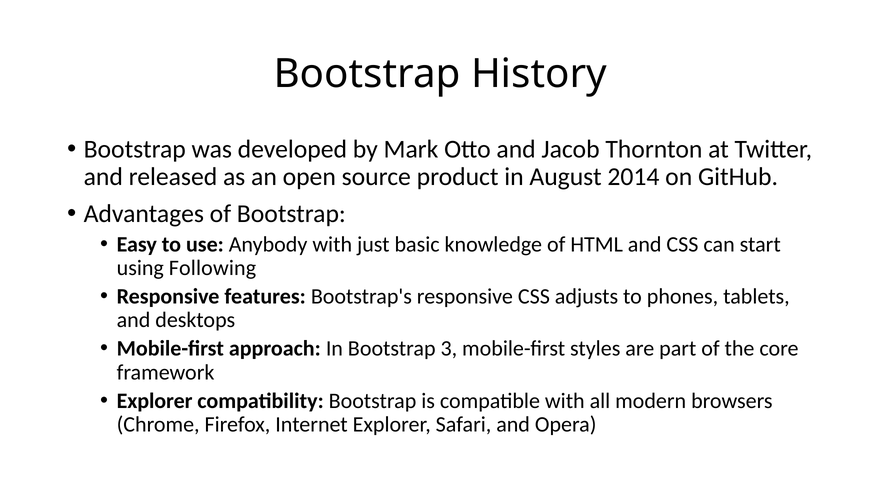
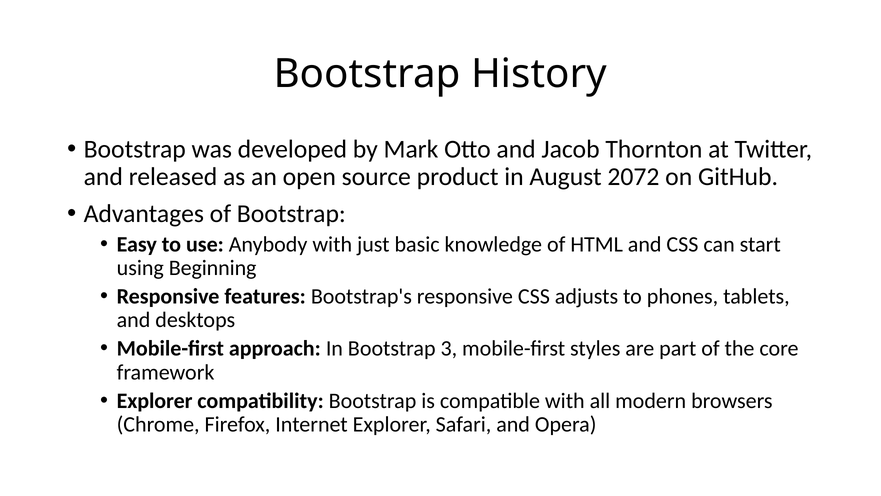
2014: 2014 -> 2072 (633, 177)
Following: Following -> Beginning (213, 268)
